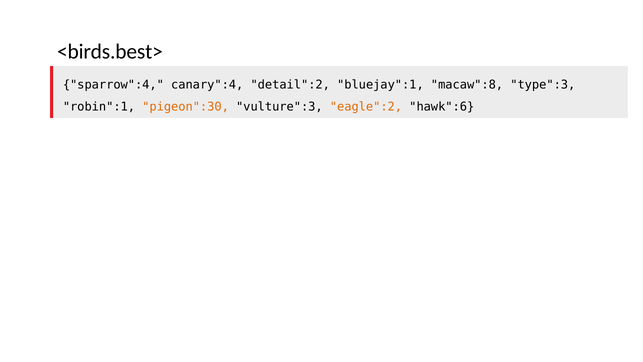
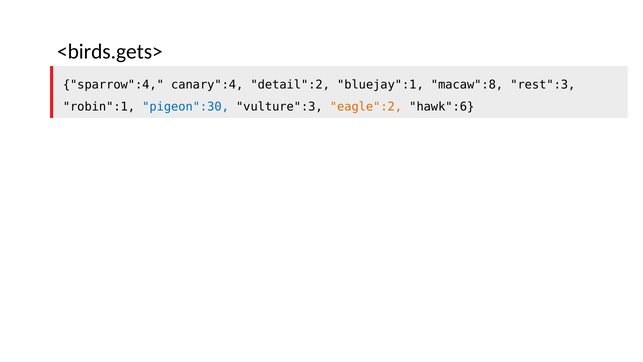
<birds.best>: <birds.best> -> <birds.gets> (110, 51)
type":3: type":3 -> rest":3 (543, 85)
pigeon":30 colour: orange -> blue (186, 107)
